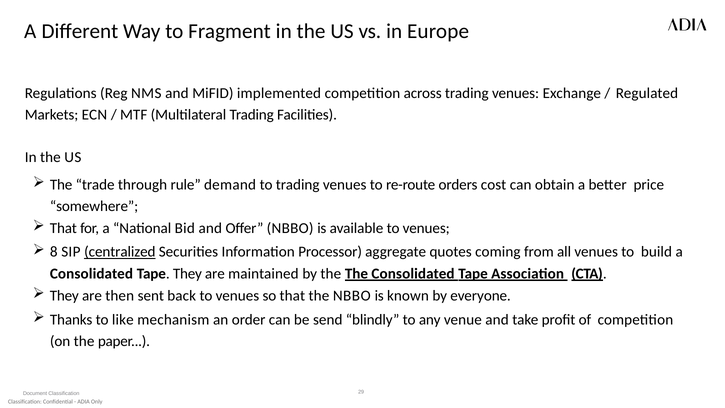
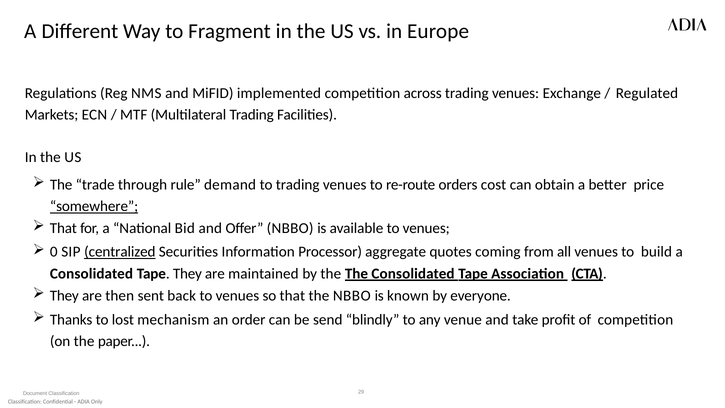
somewhere underline: none -> present (94, 206)
8: 8 -> 0 (54, 252)
like: like -> lost (123, 319)
